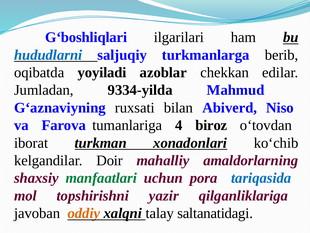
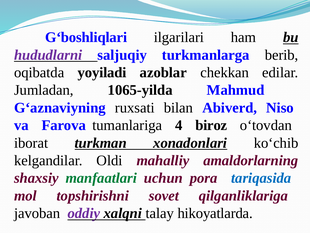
hududlarni colour: blue -> purple (48, 55)
9334-yilda: 9334-yilda -> 1065-yilda (140, 90)
Doir: Doir -> Oldi (109, 160)
yazir: yazir -> sovet (164, 195)
oddiy colour: orange -> purple (84, 213)
saltanatidagi: saltanatidagi -> hikoyatlarda (215, 213)
